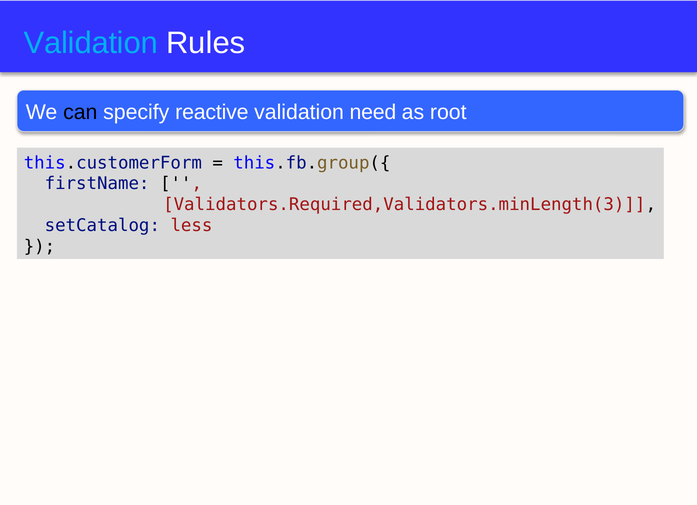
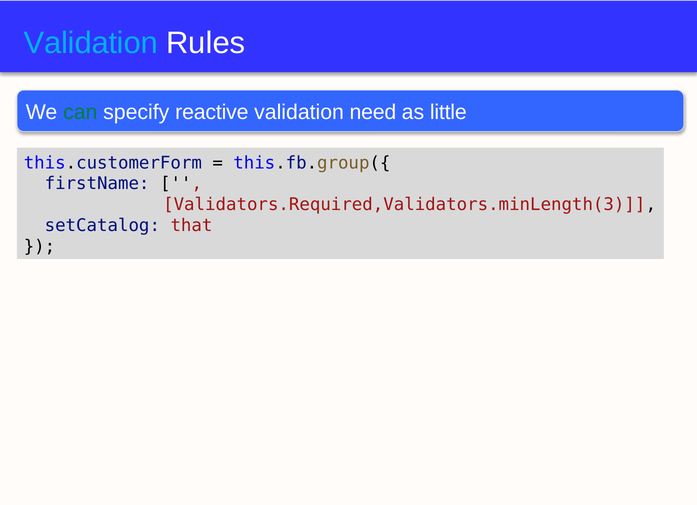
can colour: black -> green (80, 112)
root: root -> little (448, 112)
less: less -> that (191, 226)
